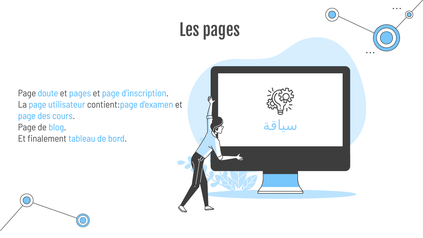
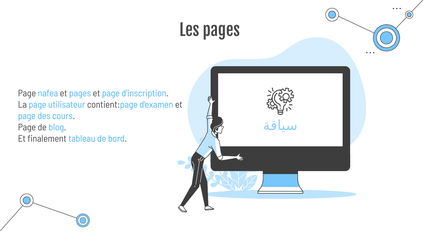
doute: doute -> nafea (48, 94)
